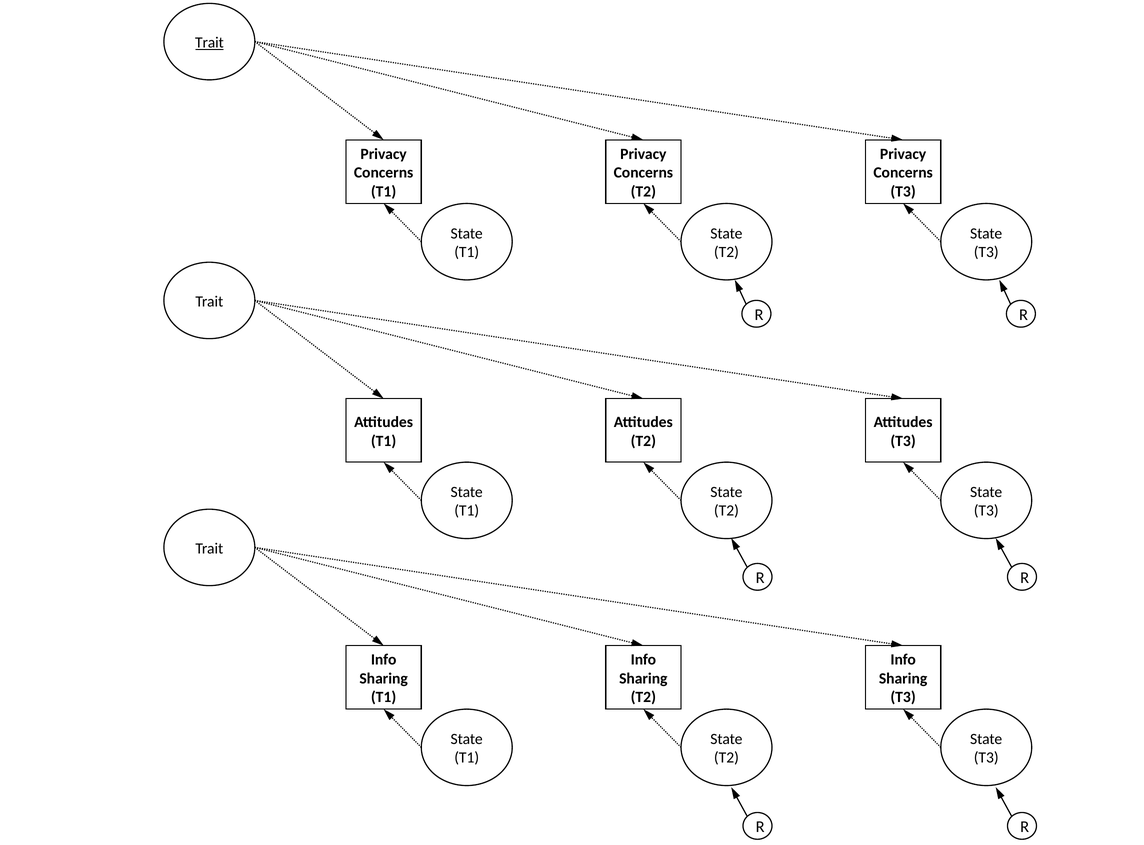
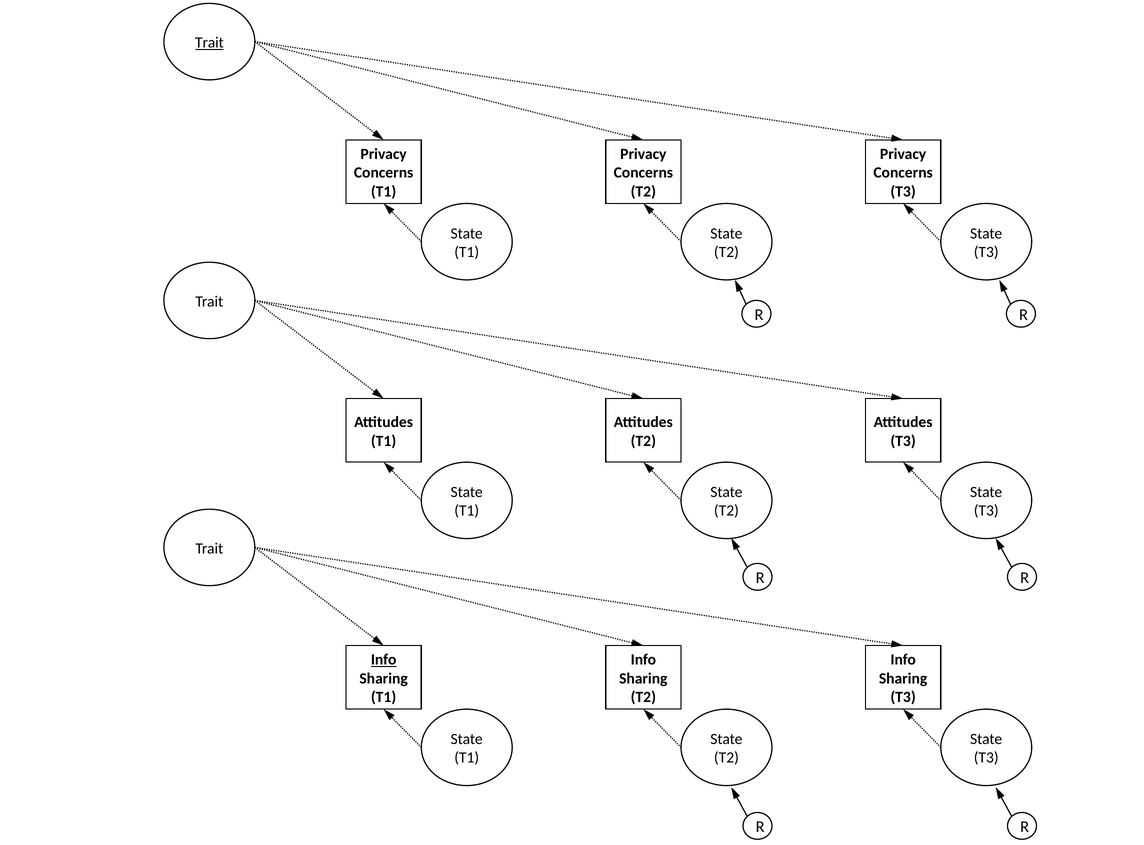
Info underline: none -> present (384, 659)
